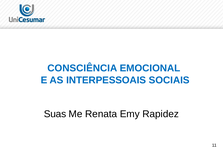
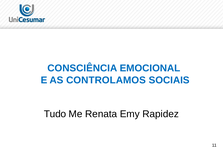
INTERPESSOAIS: INTERPESSOAIS -> CONTROLAMOS (106, 80)
Suas: Suas -> Tudo (55, 114)
